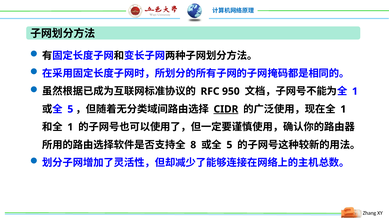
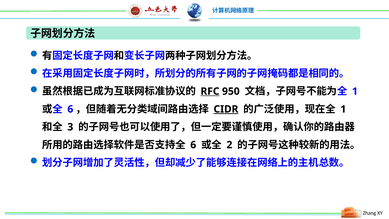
RFC underline: none -> present (210, 91)
5: 5 -> 6 (70, 109)
1: 1 -> 3 (70, 127)
8: 8 -> 6 (193, 145)
5: 5 -> 2 (229, 145)
